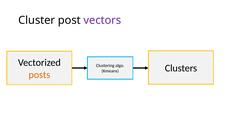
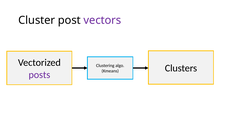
posts colour: orange -> purple (39, 75)
